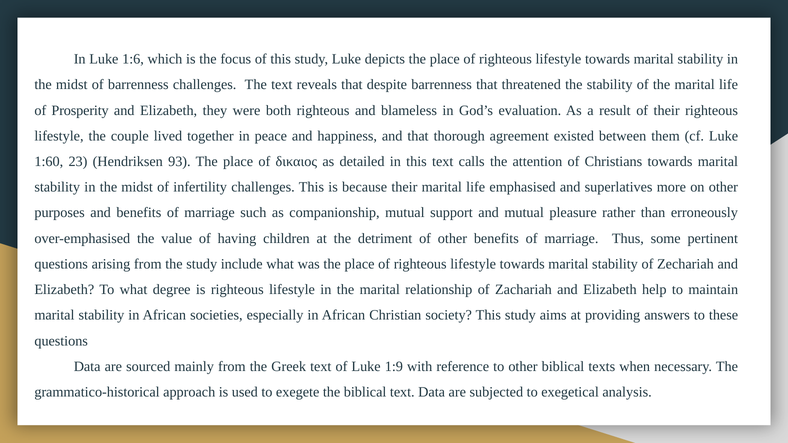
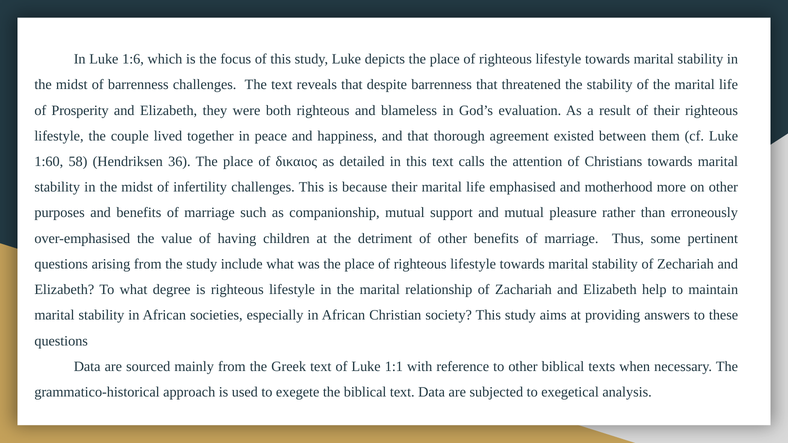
23: 23 -> 58 (78, 162)
93: 93 -> 36 (179, 162)
superlatives: superlatives -> motherhood (619, 187)
1:9: 1:9 -> 1:1 (394, 367)
